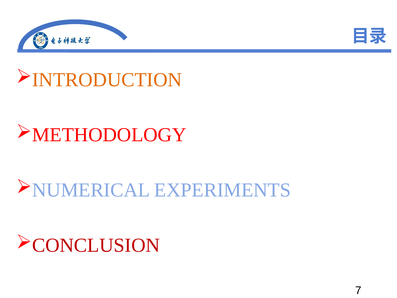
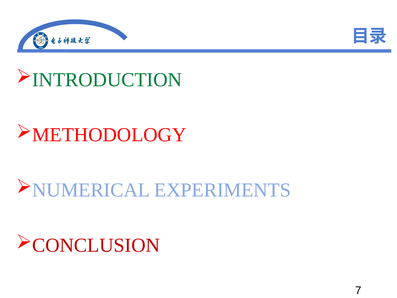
INTRODUCTION colour: orange -> green (107, 80)
